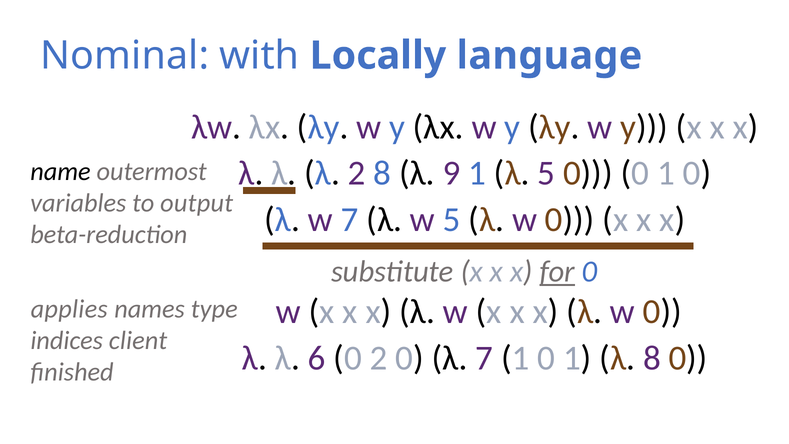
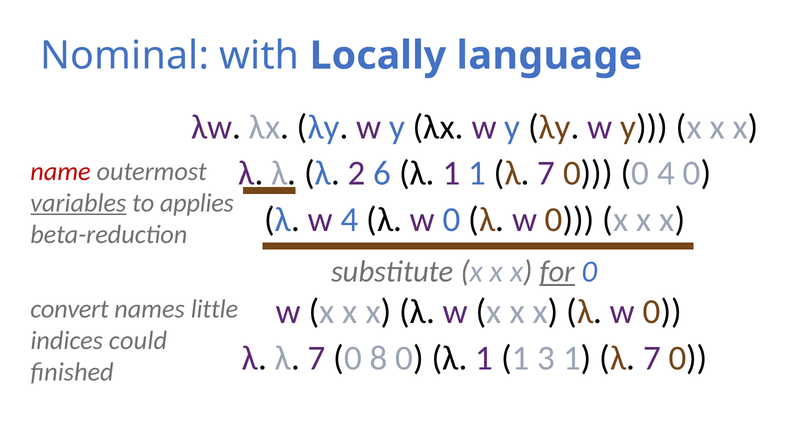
2 8: 8 -> 6 (382, 173)
9: 9 -> 1 (451, 173)
5: 5 -> 7 (546, 173)
0 0 1: 1 -> 4 (666, 173)
name colour: black -> red (60, 171)
variables underline: none -> present (78, 203)
output: output -> applies (197, 203)
w 7: 7 -> 4 (350, 219)
5: 5 -> 0 (452, 219)
applies: applies -> convert (69, 309)
type: type -> little (214, 309)
client: client -> could (138, 341)
λ λ 6: 6 -> 7 (317, 358)
0 2: 2 -> 8 (379, 358)
0 λ 7: 7 -> 1 (484, 358)
0: 0 -> 3 (546, 358)
8: 8 -> 7 (652, 358)
